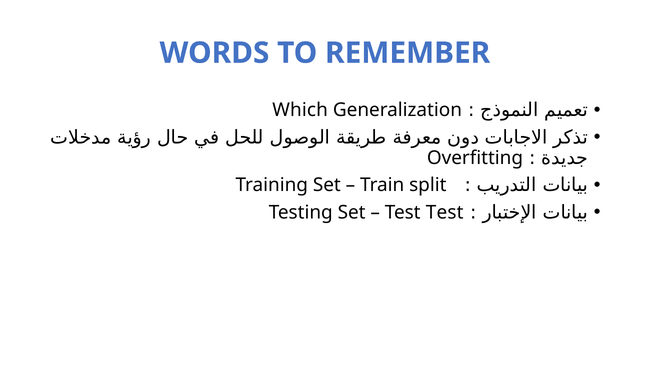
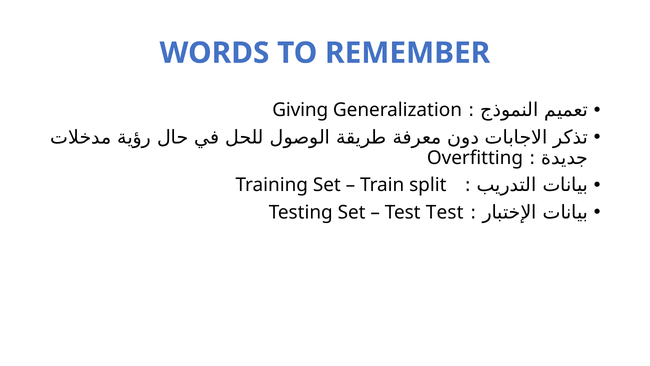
Which: Which -> Giving (300, 110)
